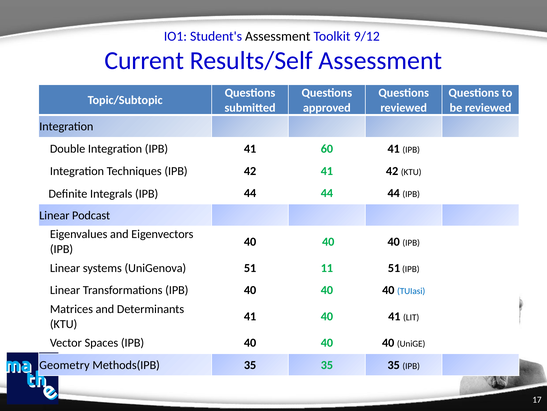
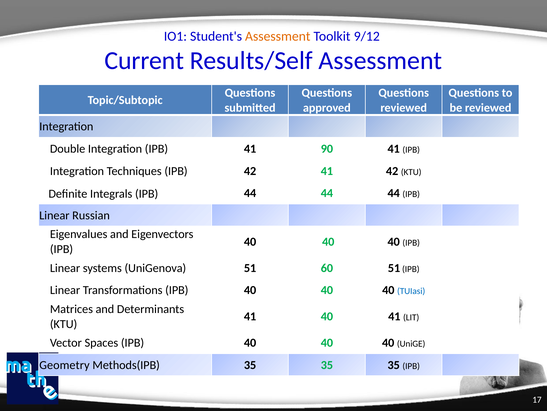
Assessment colour: black -> orange (278, 36)
60: 60 -> 90 (327, 149)
Podcast: Podcast -> Russian (91, 215)
11: 11 -> 60 (327, 268)
